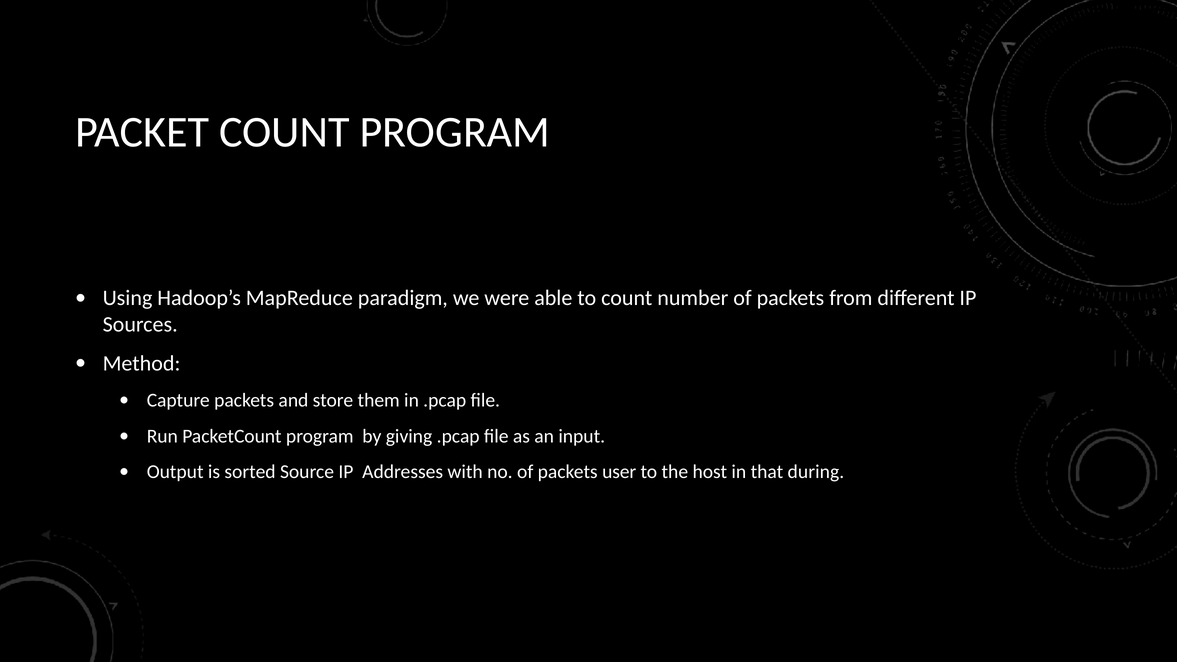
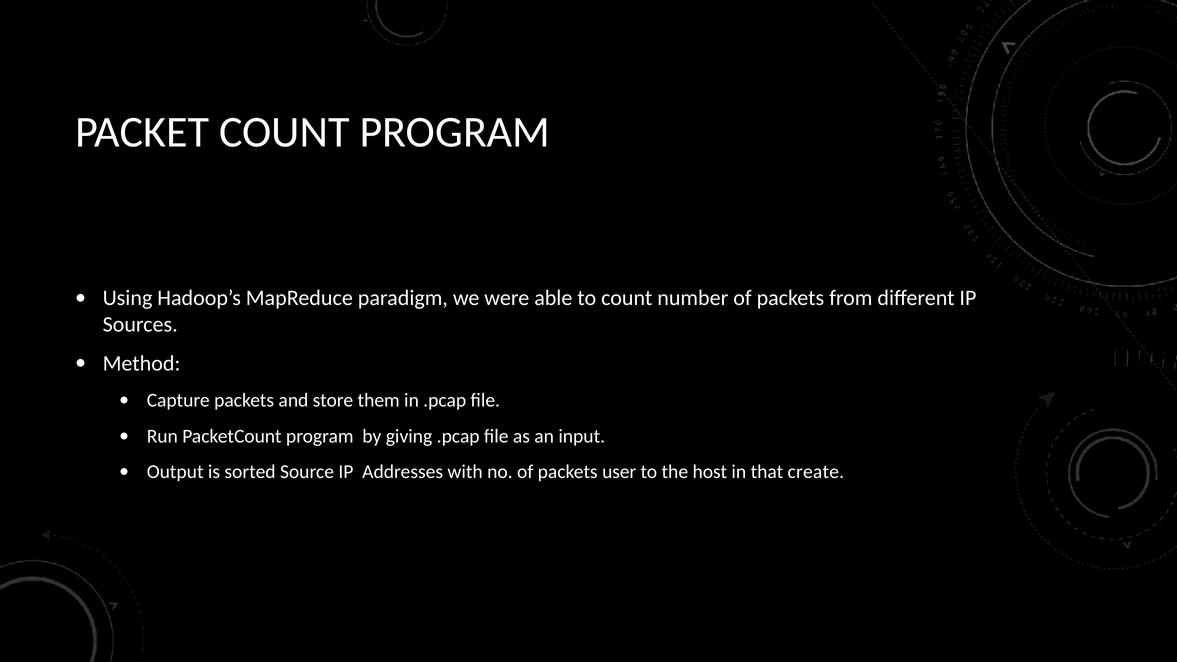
during: during -> create (816, 472)
